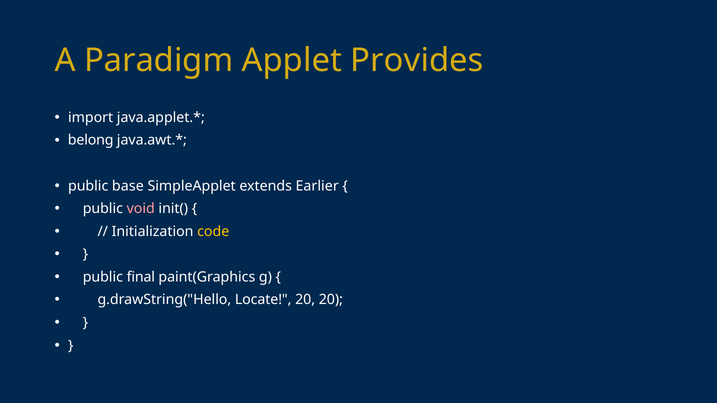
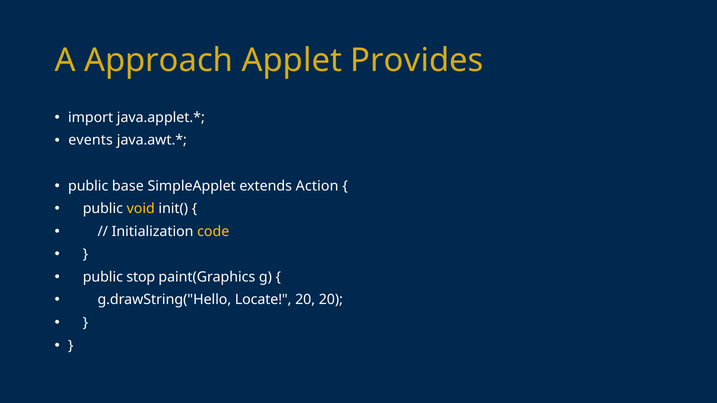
Paradigm: Paradigm -> Approach (159, 60)
belong: belong -> events (91, 140)
Earlier: Earlier -> Action (317, 186)
void colour: pink -> yellow (141, 209)
final: final -> stop (141, 277)
